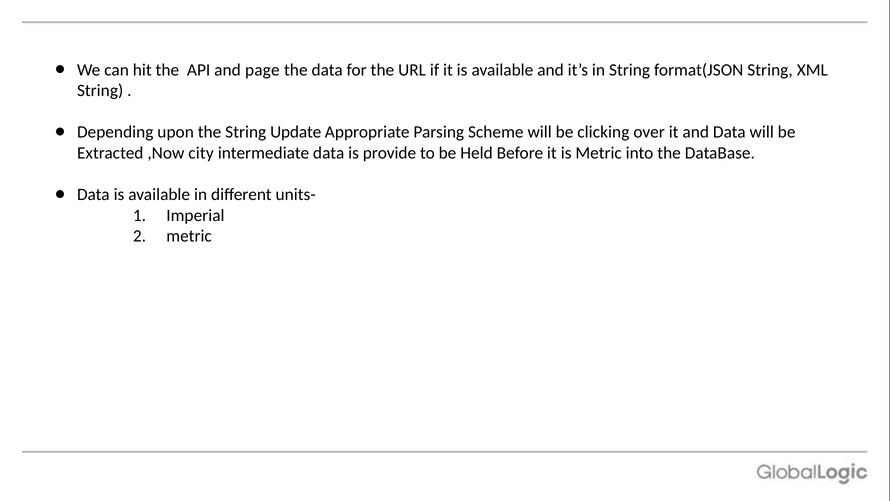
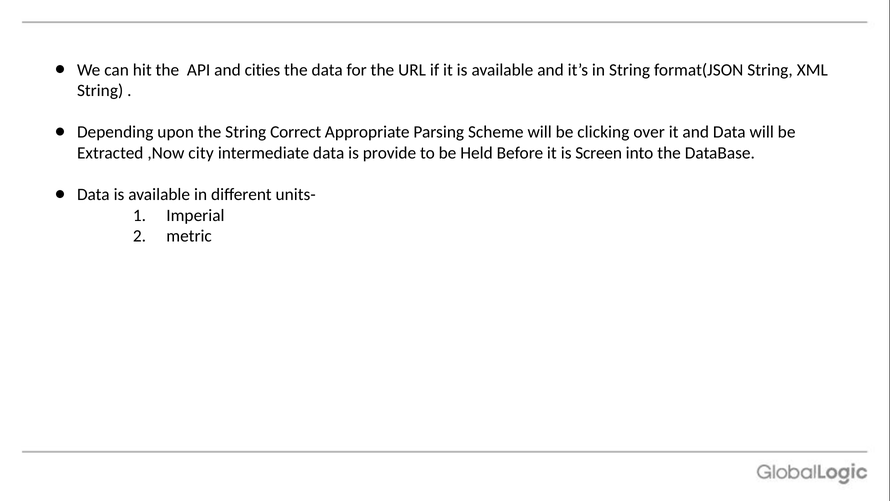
page: page -> cities (262, 70)
Update: Update -> Correct (296, 132)
is Metric: Metric -> Screen (599, 153)
